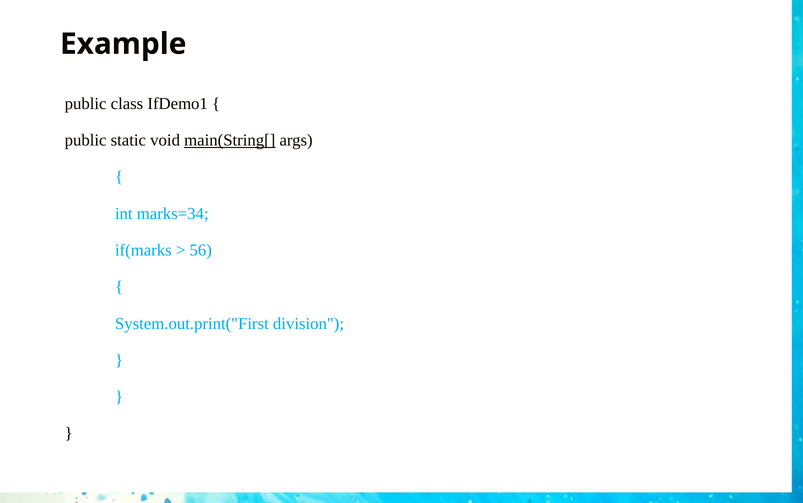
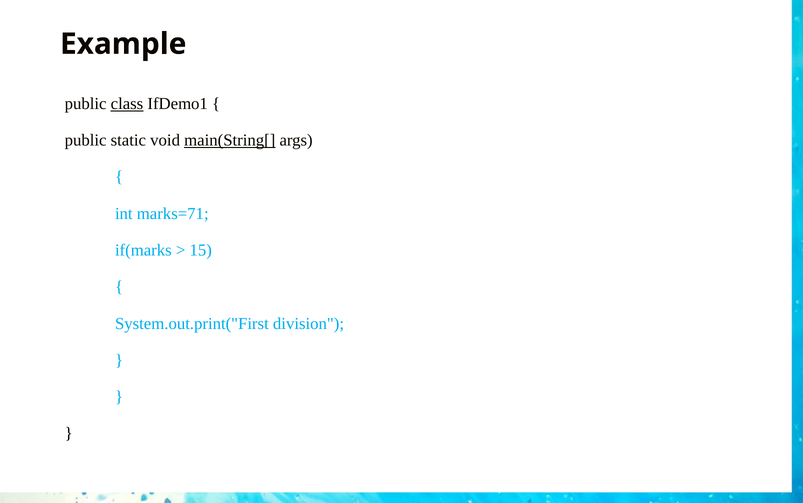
class underline: none -> present (127, 104)
marks=34: marks=34 -> marks=71 (173, 214)
56: 56 -> 15 (201, 250)
